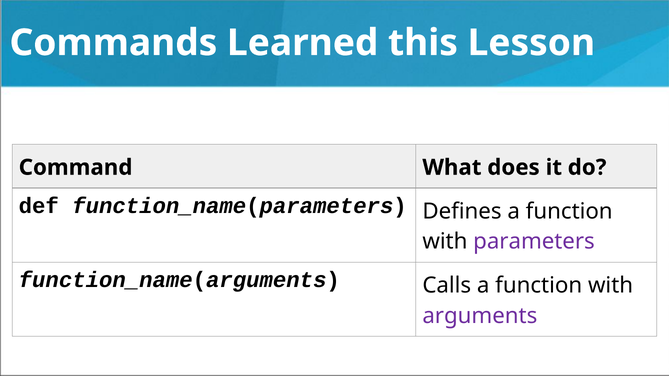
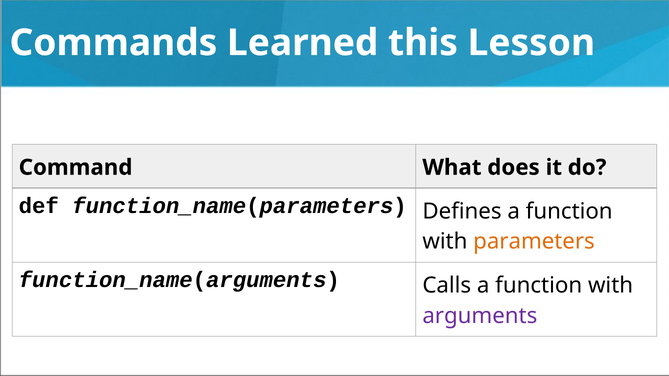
parameters colour: purple -> orange (534, 242)
